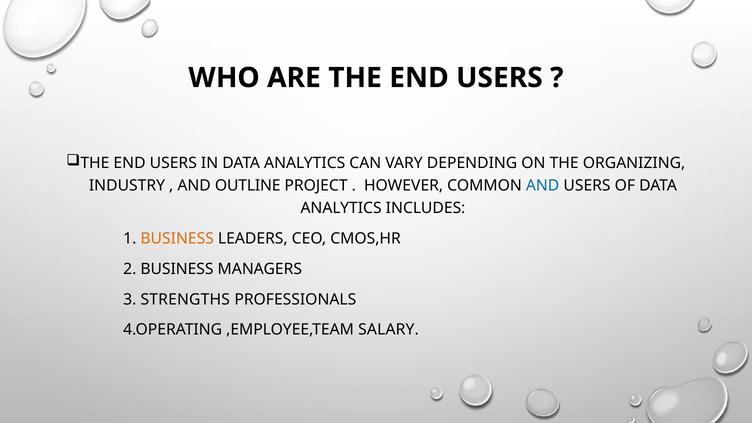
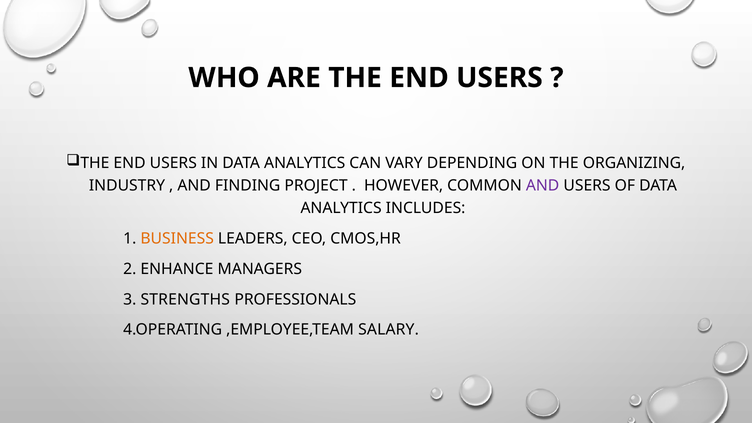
OUTLINE: OUTLINE -> FINDING (248, 186)
AND colour: blue -> purple (543, 186)
2 BUSINESS: BUSINESS -> ENHANCE (177, 269)
